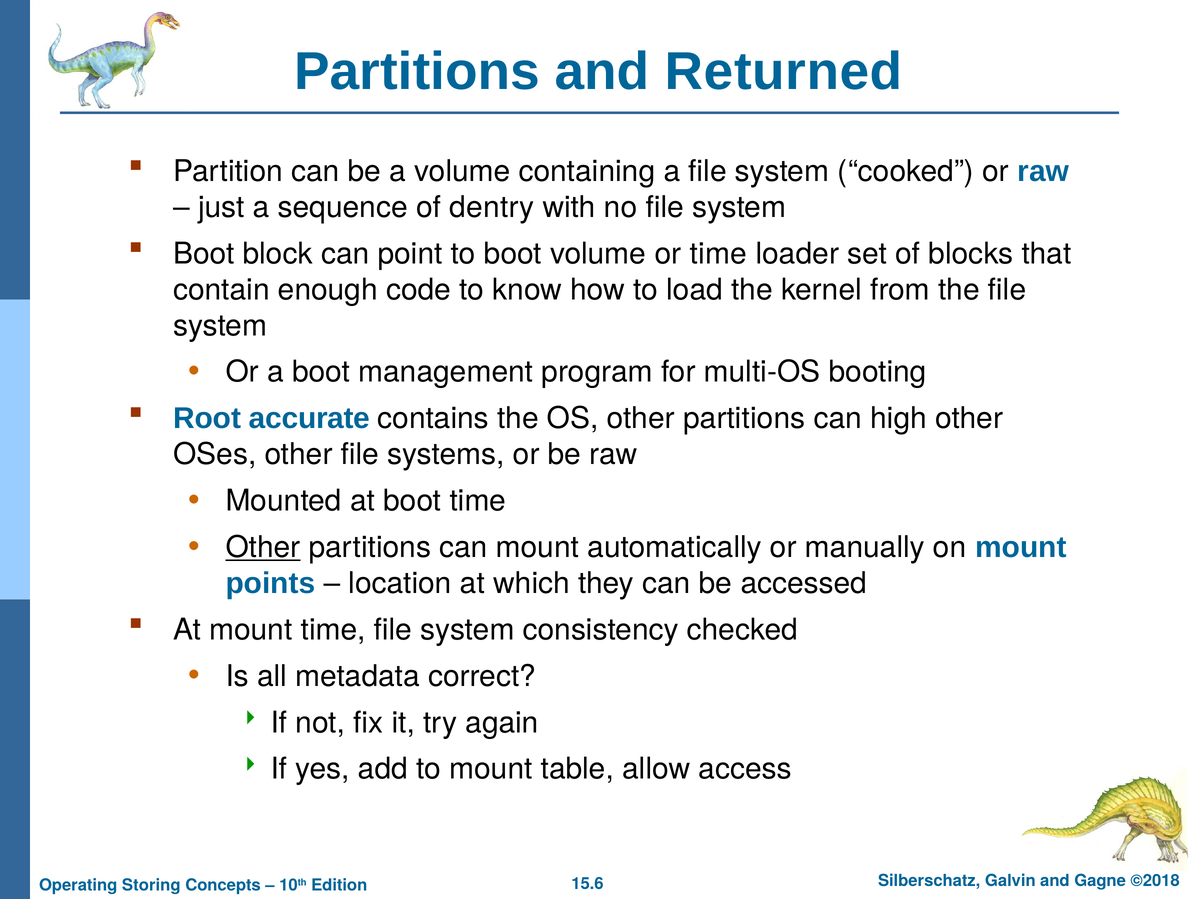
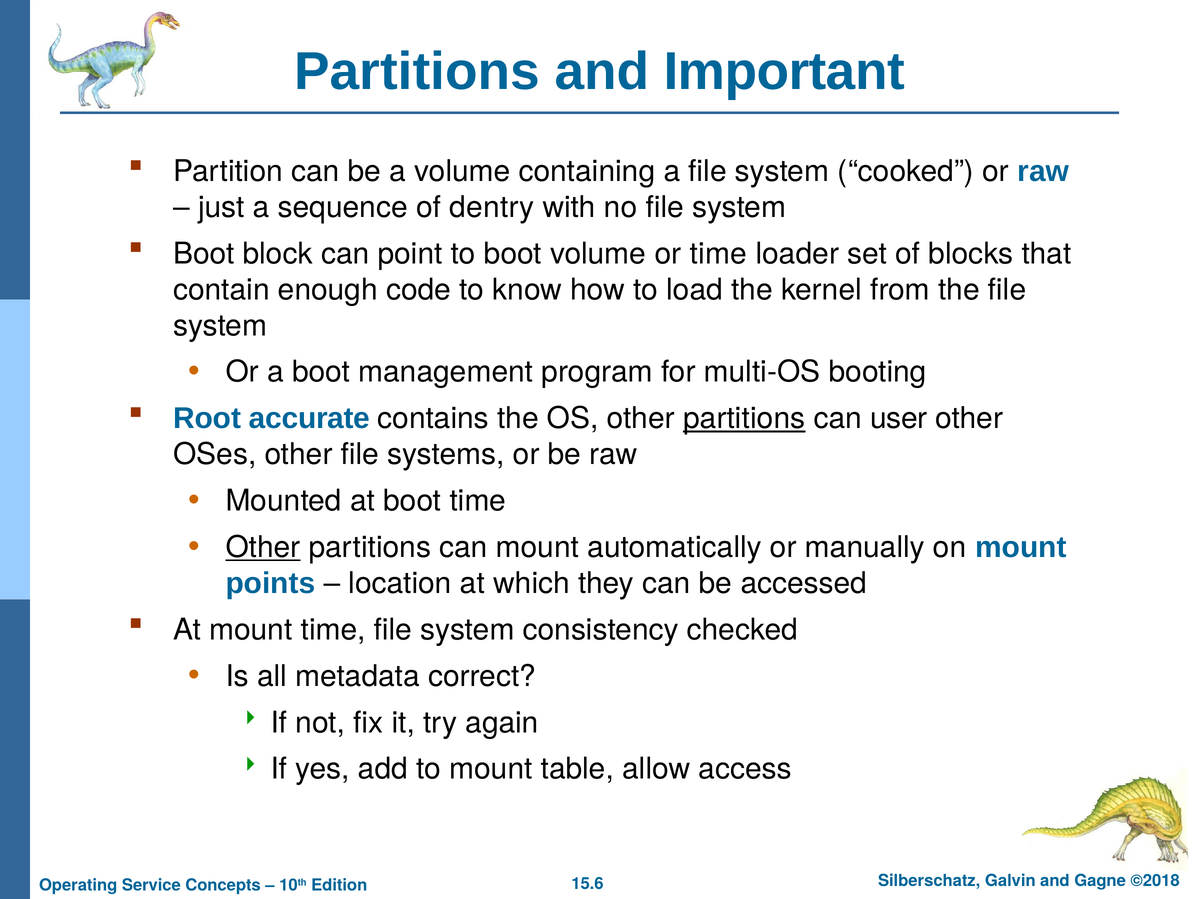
Returned: Returned -> Important (784, 72)
partitions underline: none -> present (744, 419)
high: high -> user (899, 419)
Storing: Storing -> Service (151, 885)
